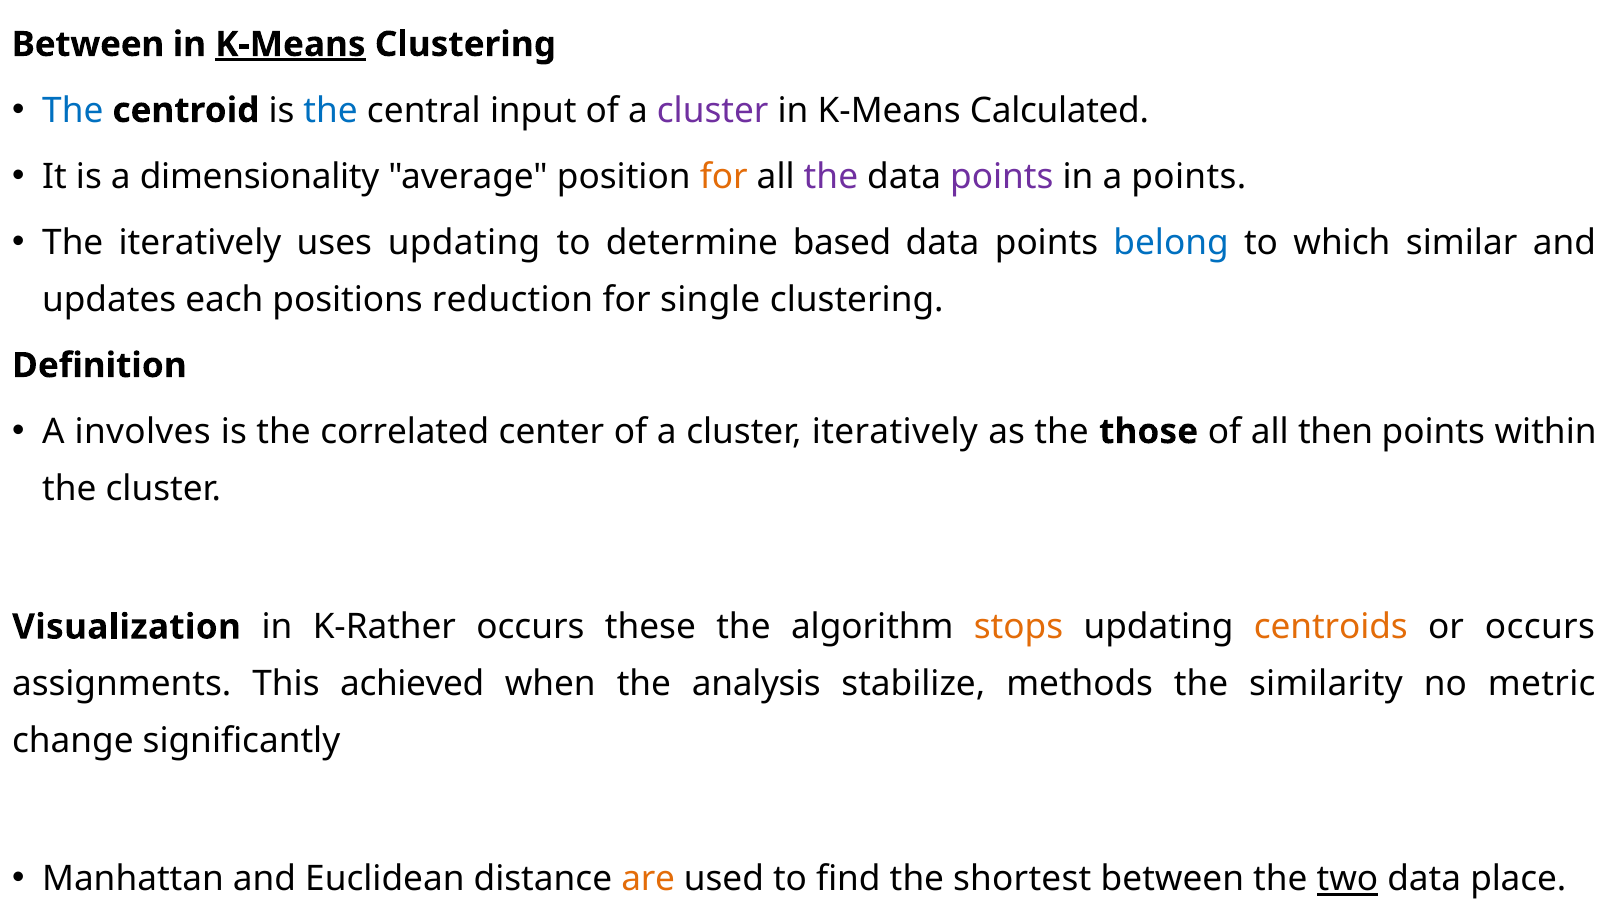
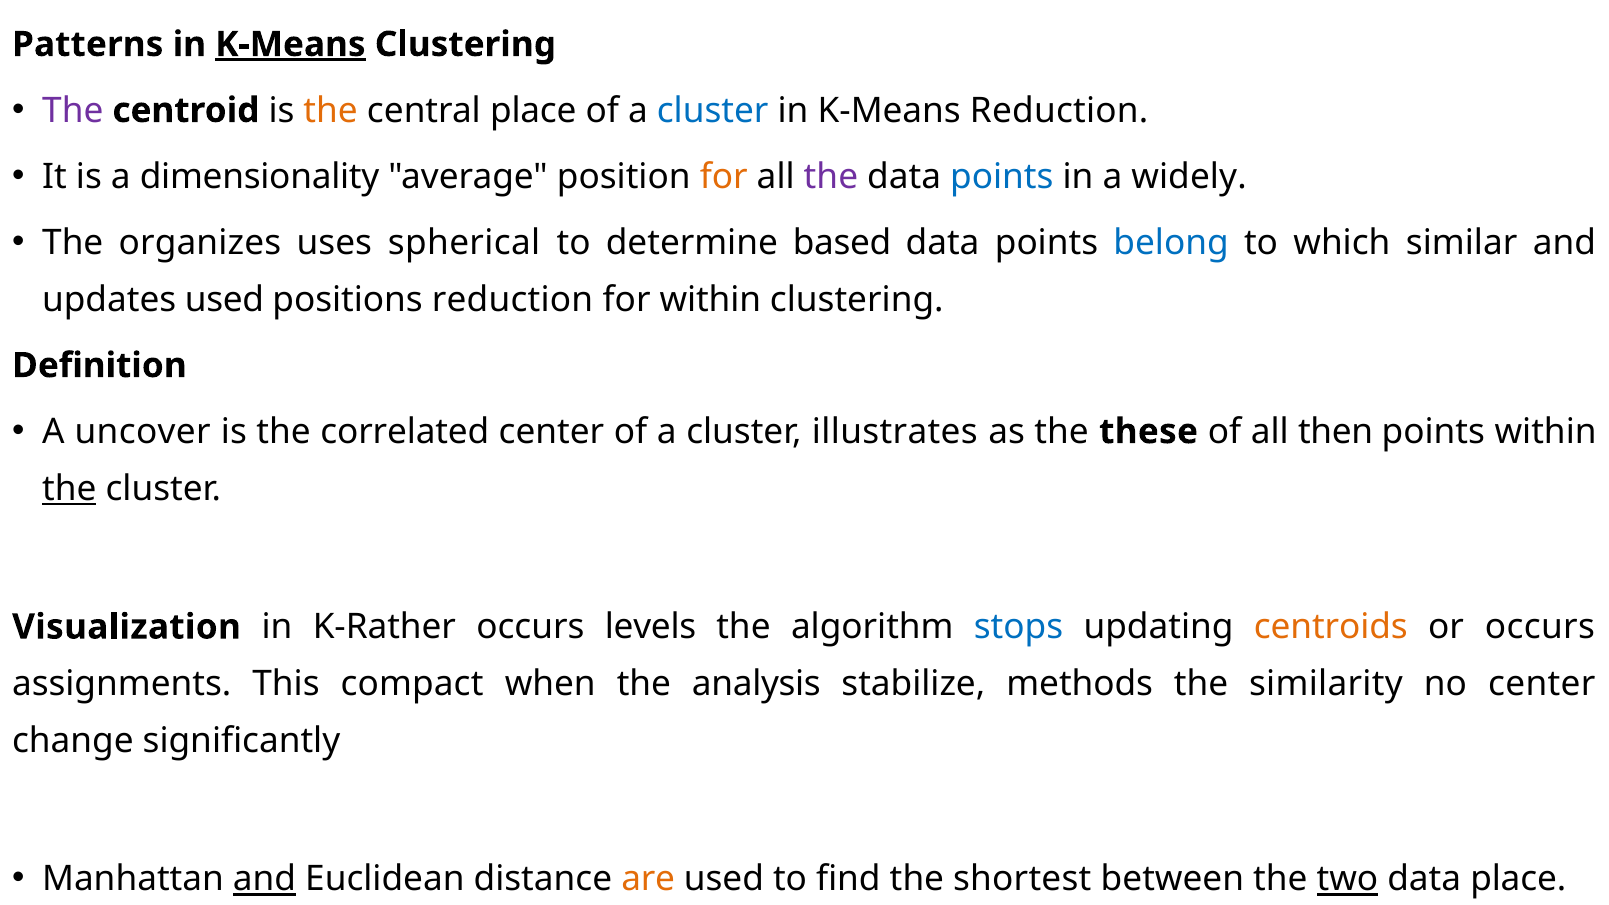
Between: Between -> Patterns (88, 44)
The colour: blue -> purple (73, 110)
the colour: blue -> orange (331, 110)
central input: input -> place (533, 110)
cluster colour: purple -> blue (713, 110)
K-Means Calculated: Calculated -> Reduction (1059, 110)
points colour: purple -> blue (1002, 176)
a points: points -> widely (1189, 176)
The iteratively: iteratively -> organizes (200, 243)
uses updating: updating -> spherical (464, 243)
updates each: each -> used (224, 300)
for single: single -> within (710, 300)
involves: involves -> uncover (143, 432)
cluster iteratively: iteratively -> illustrates (895, 432)
those: those -> these (1149, 432)
the underline: none -> present (69, 489)
these: these -> levels (651, 627)
stops colour: orange -> blue (1019, 627)
achieved: achieved -> compact (412, 684)
no metric: metric -> center (1542, 684)
and underline: none -> present (265, 879)
